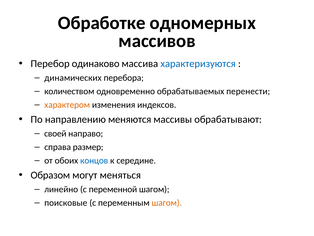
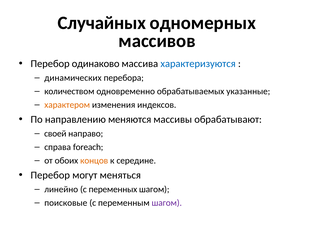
Обработке: Обработке -> Случайных (102, 23)
перенести: перенести -> указанные (248, 91)
размер: размер -> foreach (88, 147)
концов colour: blue -> orange (94, 160)
Образом: Образом -> Перебор (50, 175)
переменной: переменной -> переменных (113, 189)
шагом colour: orange -> purple (167, 202)
